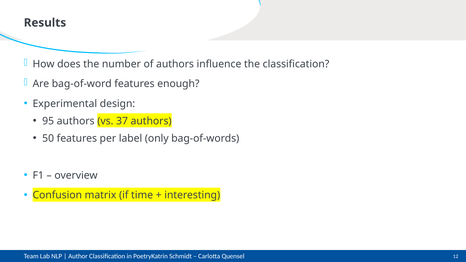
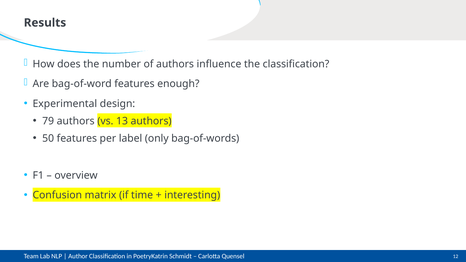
95: 95 -> 79 (48, 121)
37: 37 -> 13 (122, 121)
